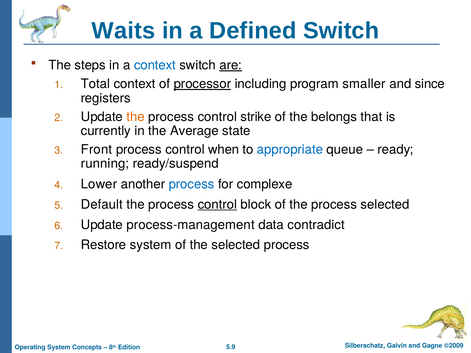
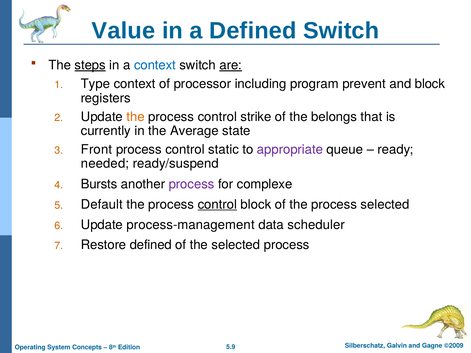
Waits: Waits -> Value (123, 31)
steps underline: none -> present (90, 65)
Total: Total -> Type (95, 84)
processor underline: present -> none (202, 84)
smaller: smaller -> prevent (364, 84)
and since: since -> block (430, 84)
when: when -> static (224, 150)
appropriate colour: blue -> purple (290, 150)
running: running -> needed (105, 164)
Lower: Lower -> Bursts (99, 184)
process colour: blue -> purple (192, 184)
contradict: contradict -> scheduler (316, 225)
Restore system: system -> defined (151, 245)
